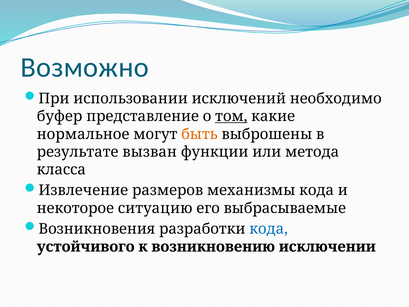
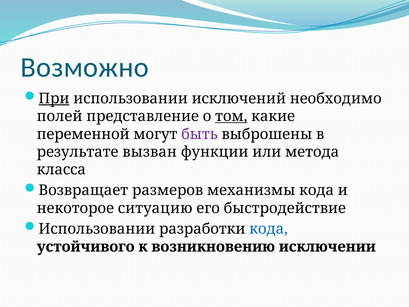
При underline: none -> present (54, 99)
буфер: буфер -> полей (60, 116)
нормальное: нормальное -> переменной (83, 134)
быть colour: orange -> purple (199, 134)
Извлечение: Извлечение -> Возвращает (83, 190)
выбрасываемые: выбрасываемые -> быстродействие (285, 208)
Возникновения: Возникновения -> Использовании (97, 229)
